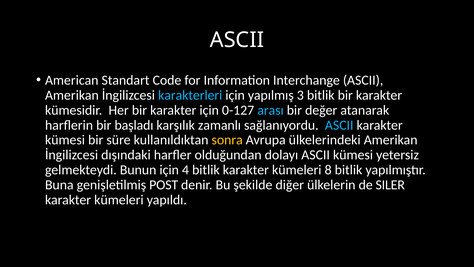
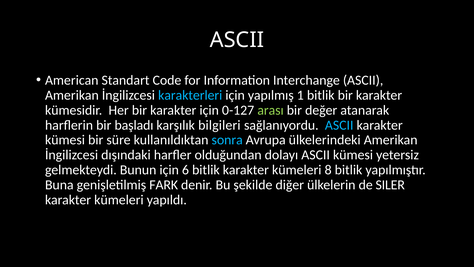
3: 3 -> 1 (300, 95)
arası colour: light blue -> light green (271, 110)
zamanlı: zamanlı -> bilgileri (219, 125)
sonra colour: yellow -> light blue (227, 140)
4: 4 -> 6 (185, 170)
POST: POST -> FARK (164, 185)
